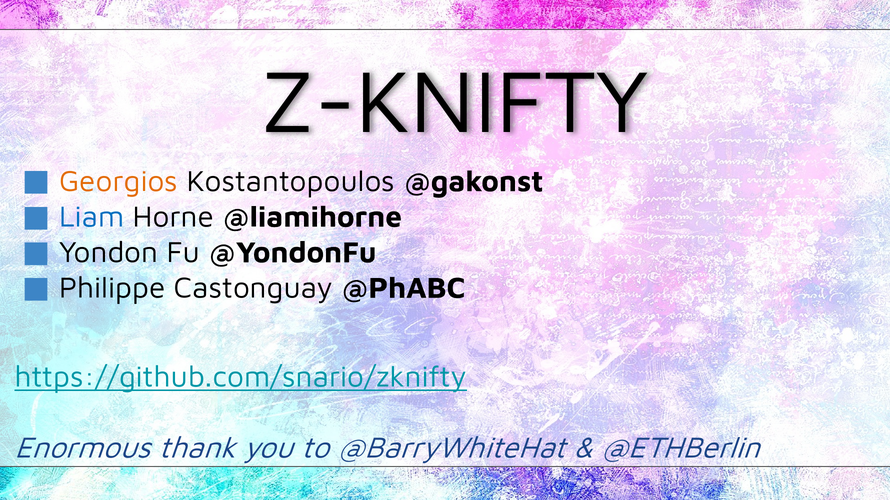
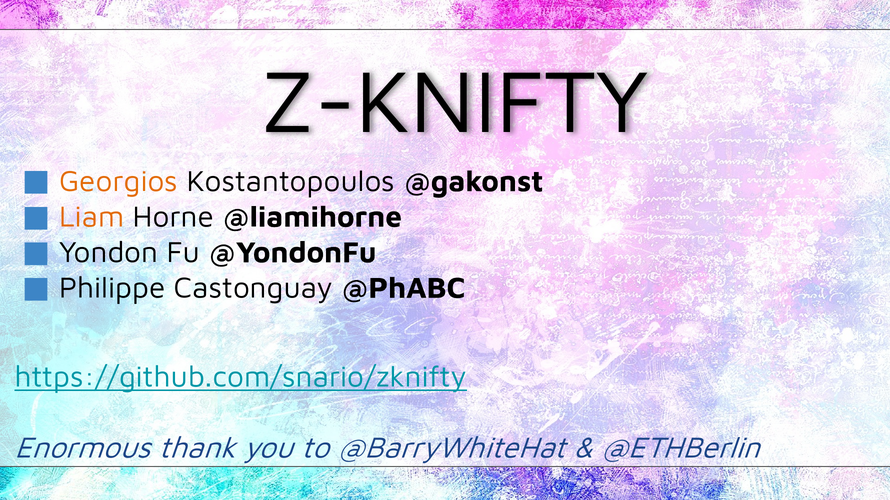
Liam colour: blue -> orange (92, 217)
